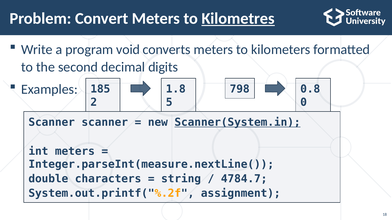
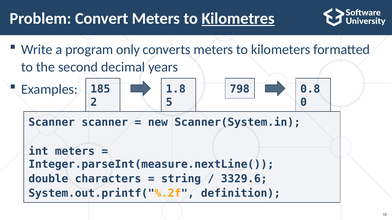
void: void -> only (128, 50)
digits: digits -> years (163, 67)
Scanner(System.in underline: present -> none (238, 123)
4784.7: 4784.7 -> 3329.6 (244, 179)
assignment: assignment -> definition (241, 194)
